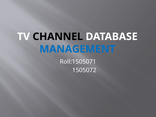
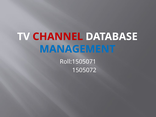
CHANNEL colour: black -> red (58, 37)
